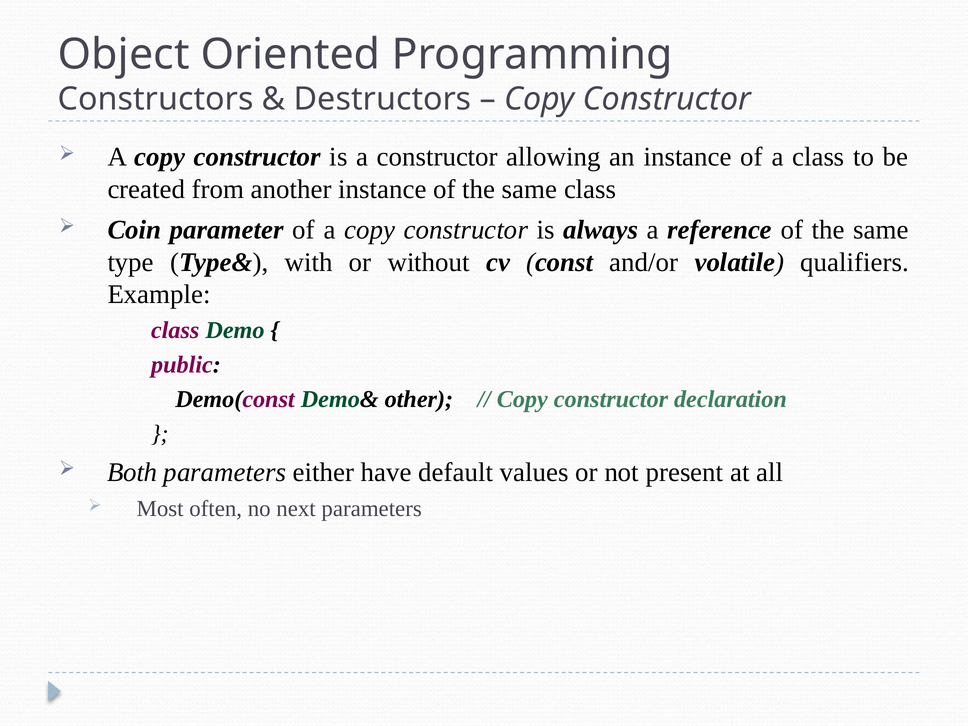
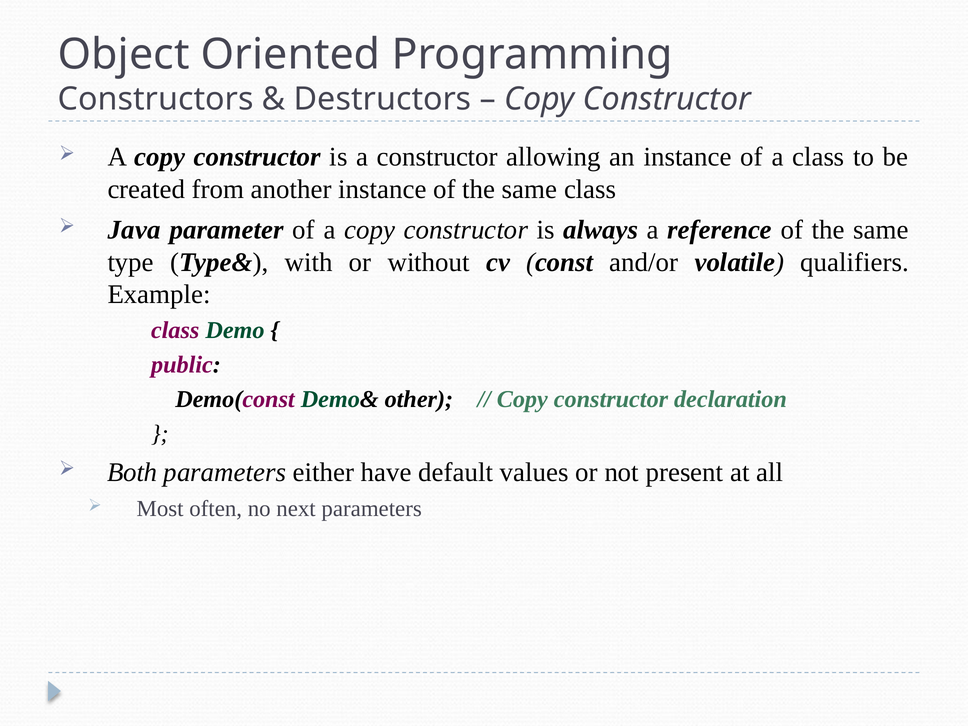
Coin: Coin -> Java (134, 230)
